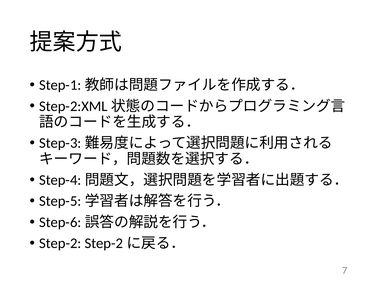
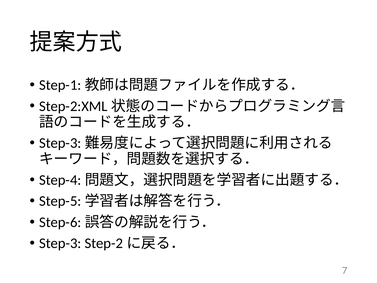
Step-2: Step-2 -> Step-3 (60, 243)
